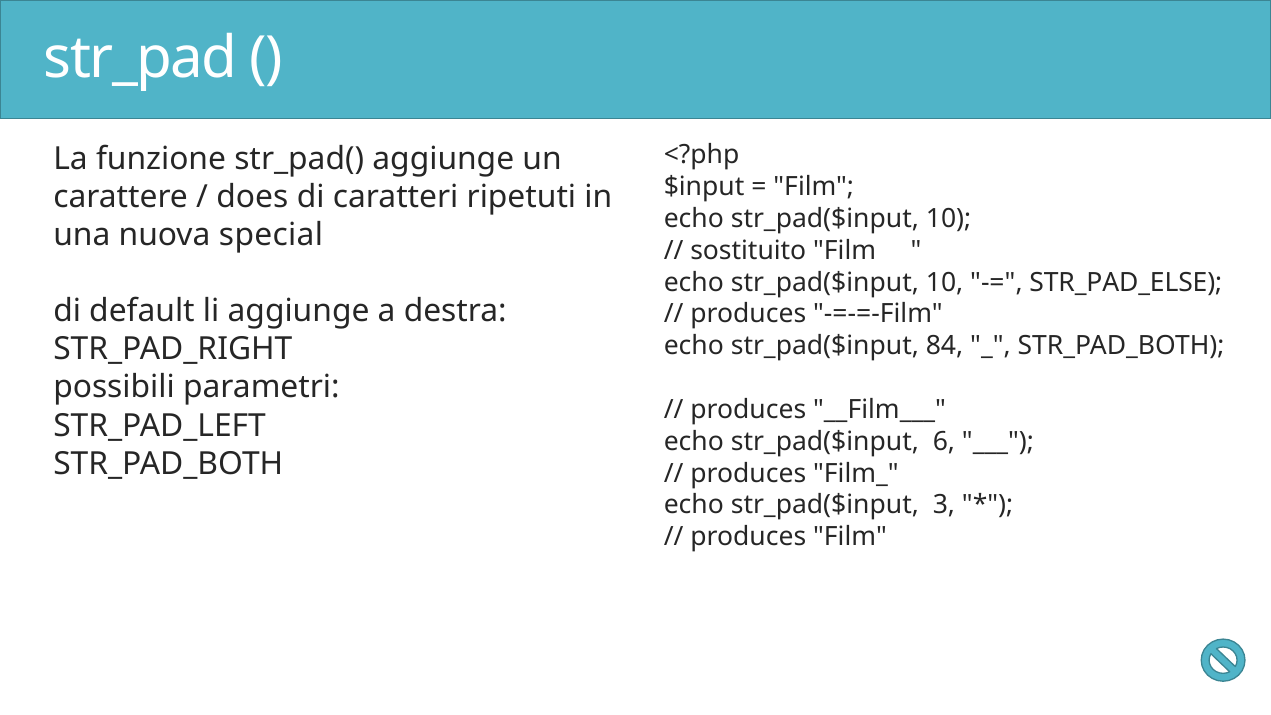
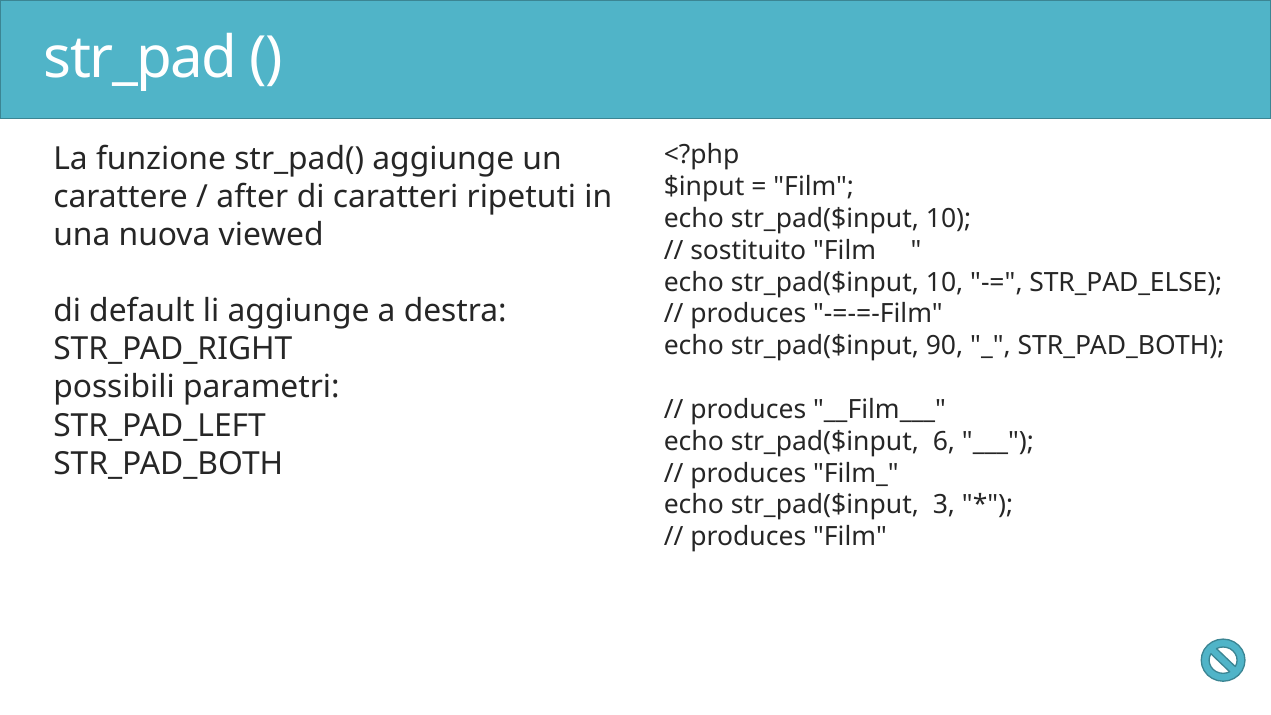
does: does -> after (252, 197)
special: special -> viewed (271, 235)
84: 84 -> 90 (945, 346)
